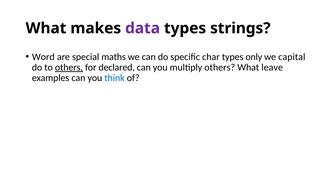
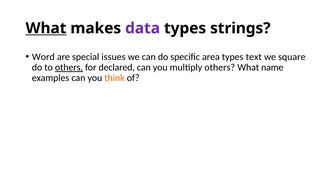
What underline: none -> present (46, 28)
maths: maths -> issues (113, 57)
char: char -> area (211, 57)
only: only -> text (254, 57)
capital: capital -> square (292, 57)
leave: leave -> name (272, 67)
think colour: blue -> orange (114, 78)
